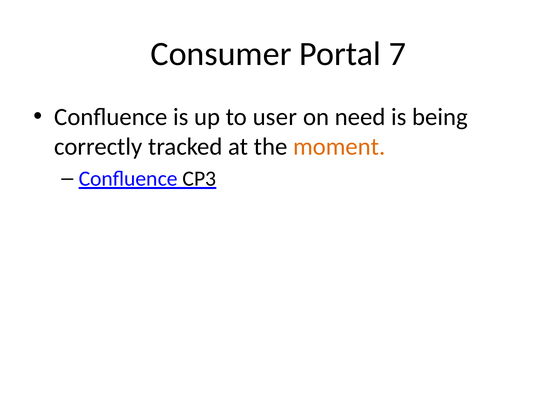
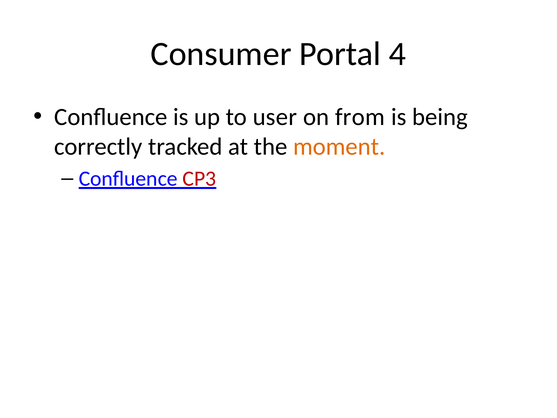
7: 7 -> 4 (397, 54)
need: need -> from (360, 117)
CP3 colour: black -> red (199, 179)
